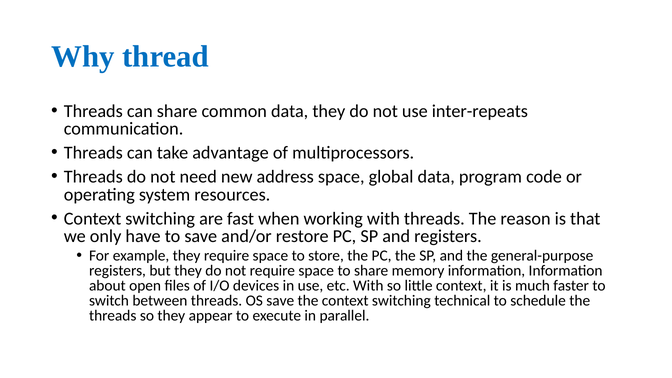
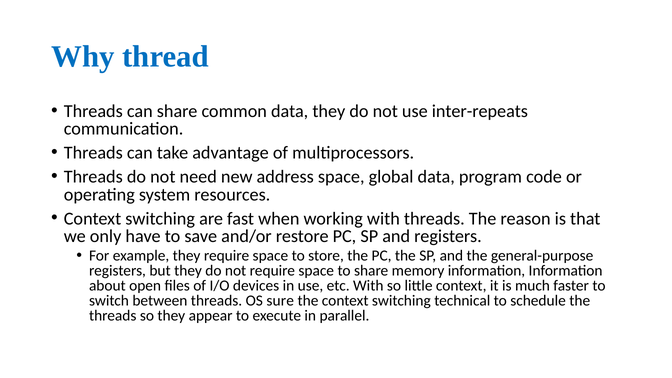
OS save: save -> sure (280, 301)
